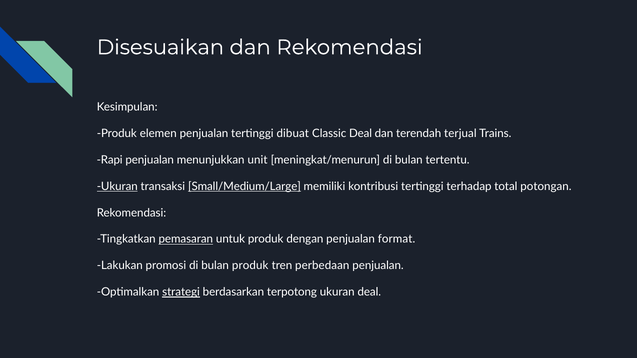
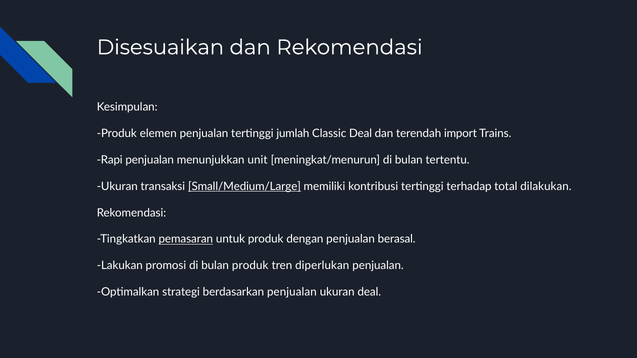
dibuat: dibuat -> jumlah (293, 134)
terjual: terjual -> import (460, 134)
Ukuran underline: present -> none (117, 186)
potongan: potongan -> dilakukan (546, 186)
format: format -> berasal (397, 239)
perbedaan: perbedaan -> diperlukan (322, 266)
strategi underline: present -> none (181, 292)
berdasarkan terpotong: terpotong -> penjualan (292, 292)
